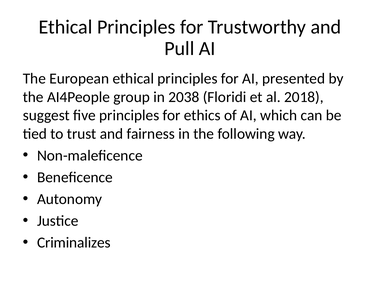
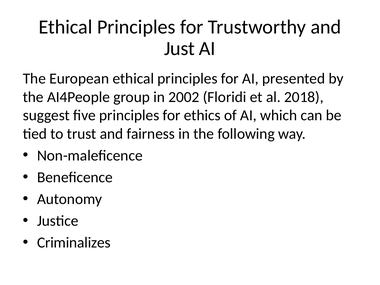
Pull: Pull -> Just (179, 49)
2038: 2038 -> 2002 (184, 97)
